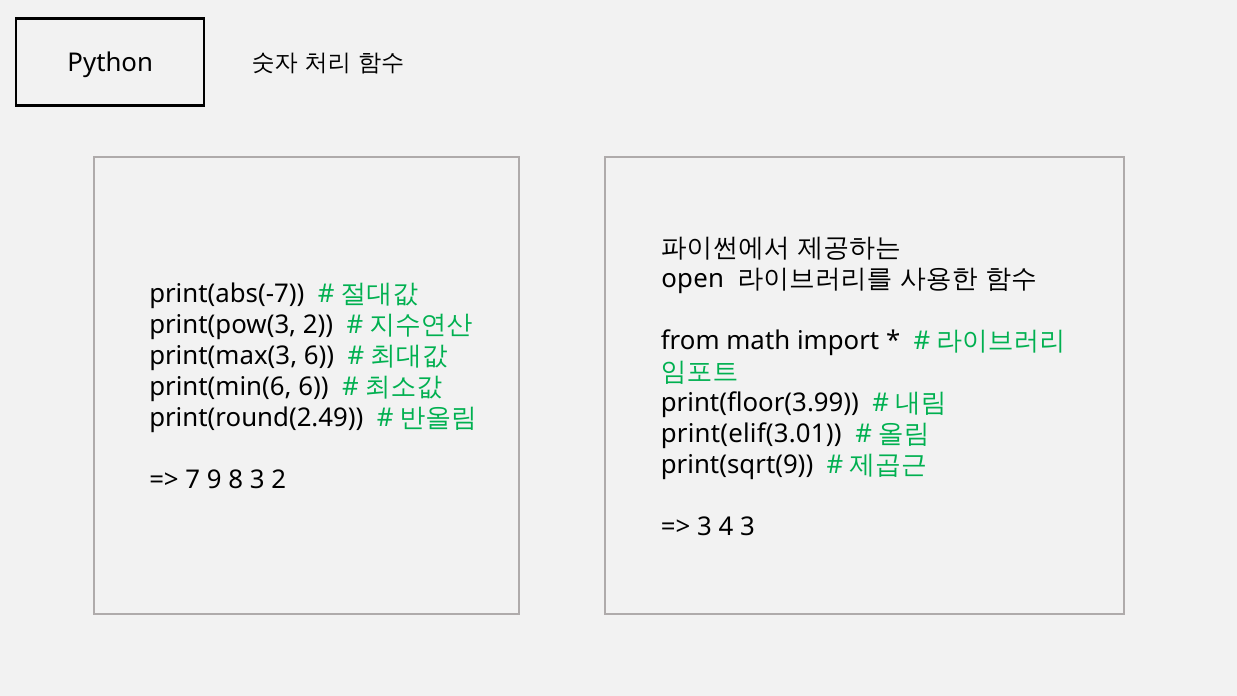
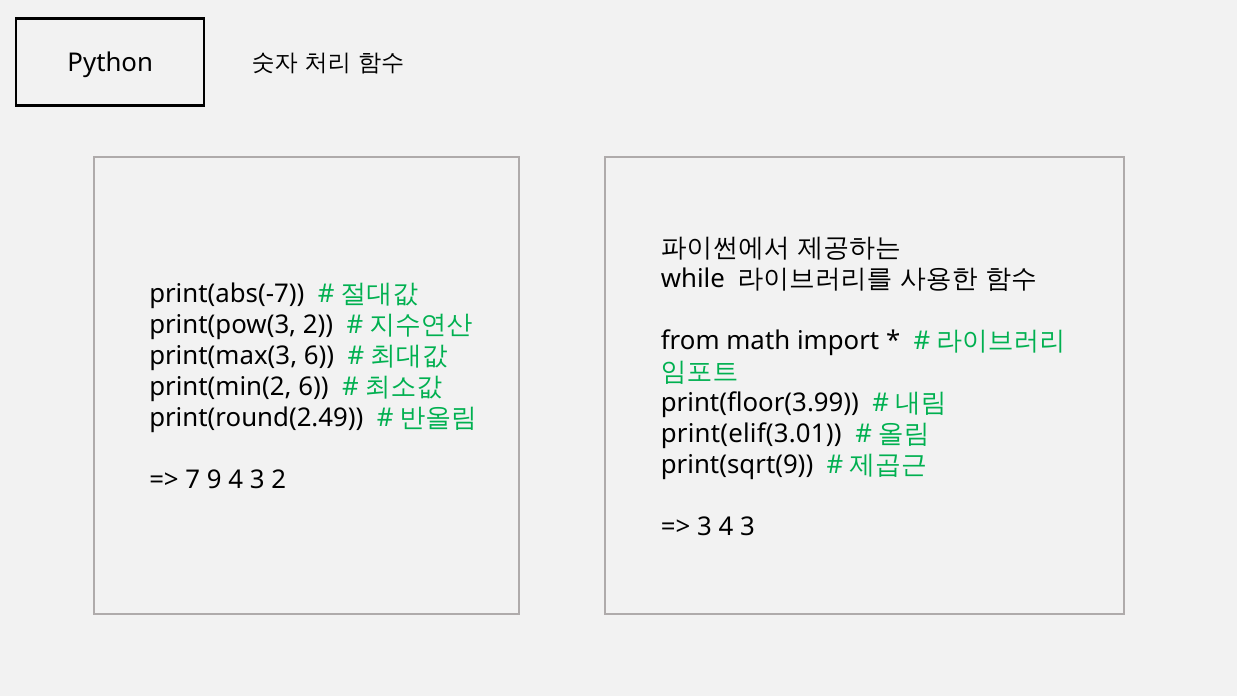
open: open -> while (693, 279)
print(min(6: print(min(6 -> print(min(2 (220, 387)
9 8: 8 -> 4 (236, 480)
